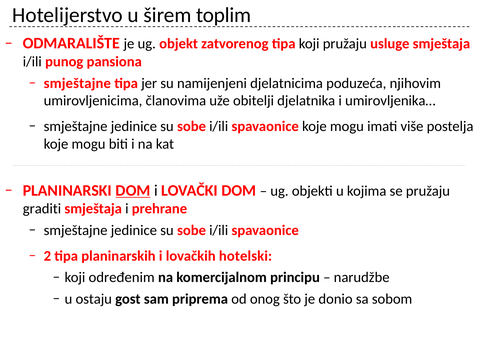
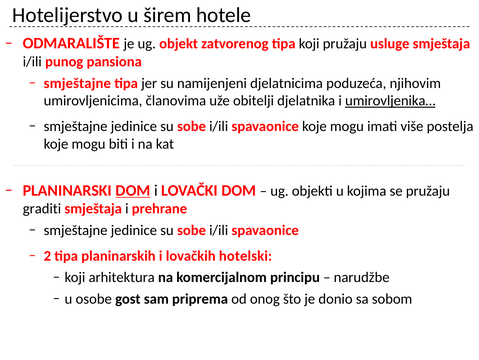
toplim: toplim -> hotele (224, 15)
umirovljenika… underline: none -> present (390, 101)
određenim: određenim -> arhitektura (122, 277)
ostaju: ostaju -> osobe (94, 298)
